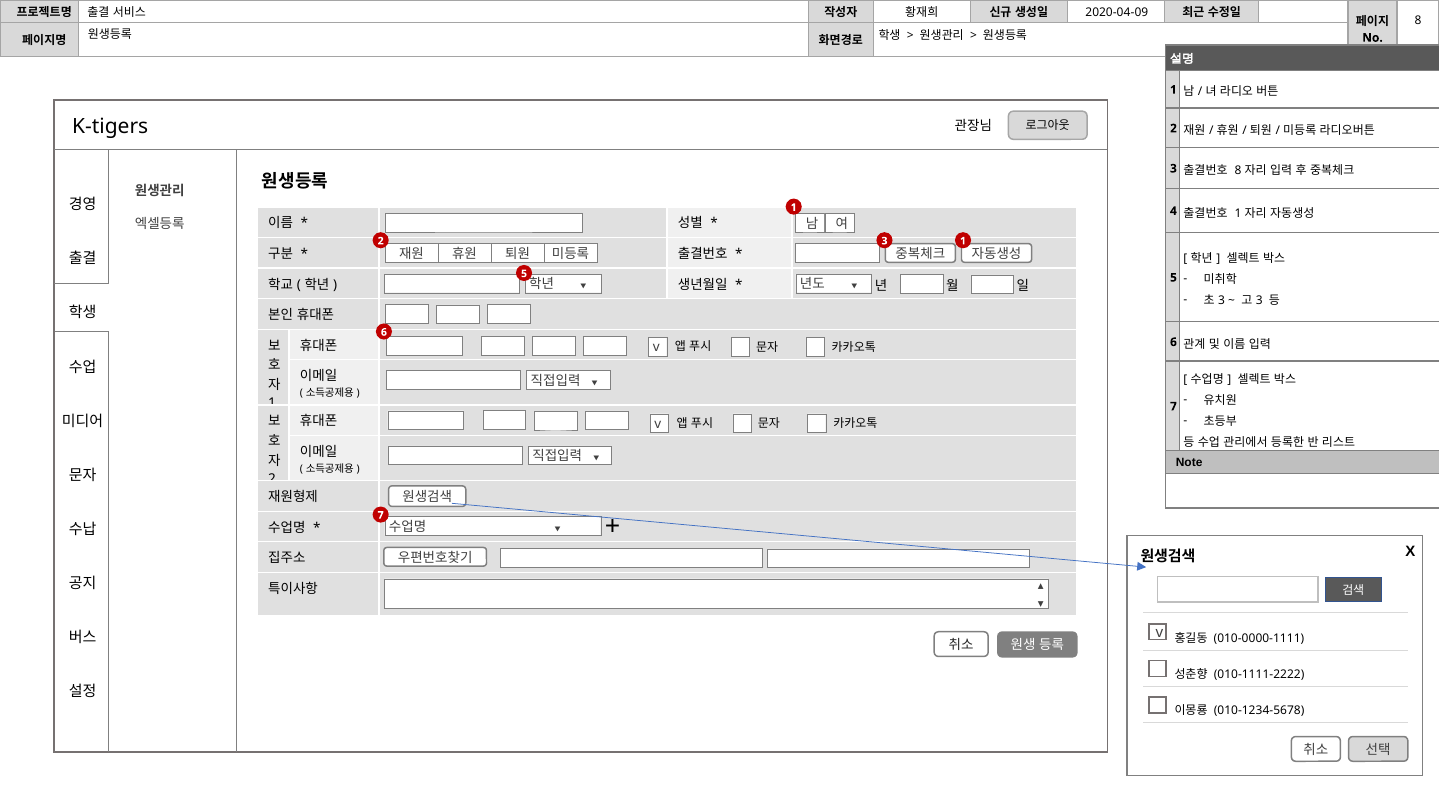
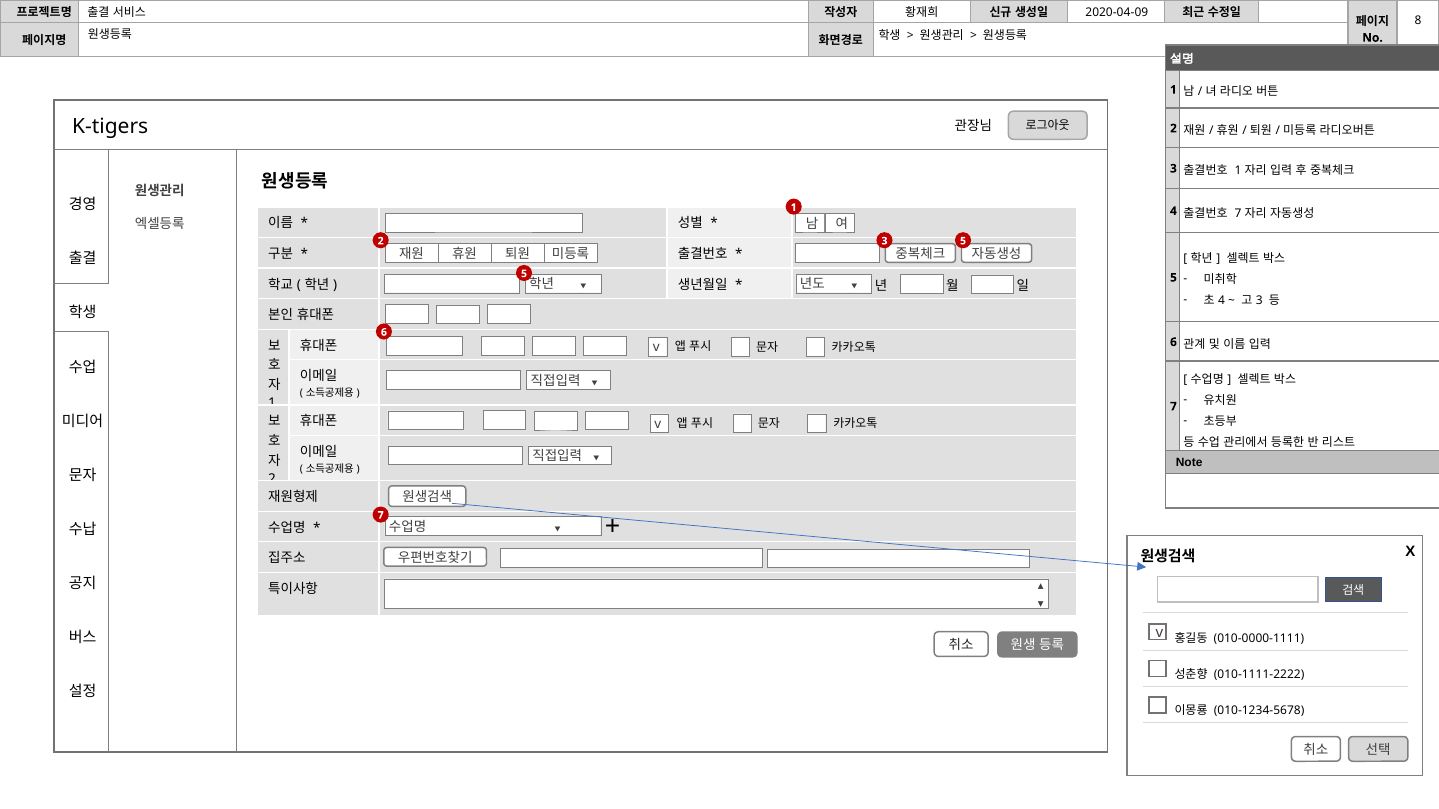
8: 8 -> 1 (1238, 171)
1: 1 -> 7 (1238, 213)
3 1: 1 -> 5 (963, 241)
3: 3 -> 4 (1222, 301)
